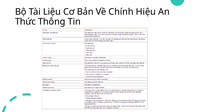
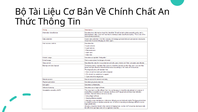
Hiệu: Hiệu -> Chất (146, 12)
